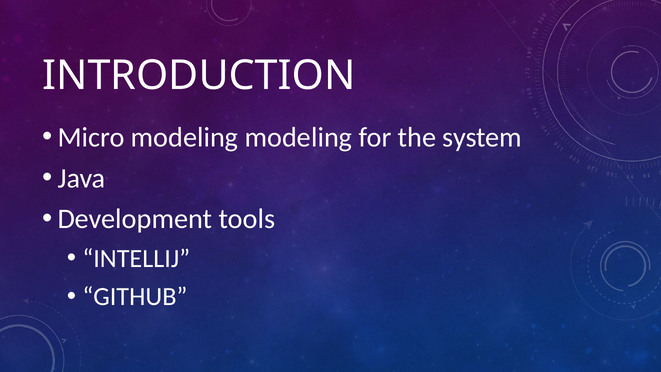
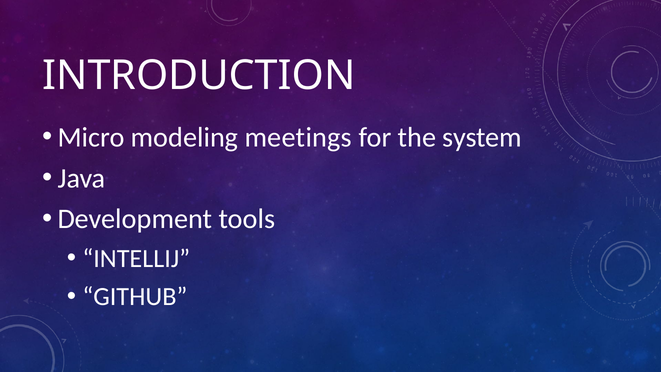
modeling modeling: modeling -> meetings (298, 138)
